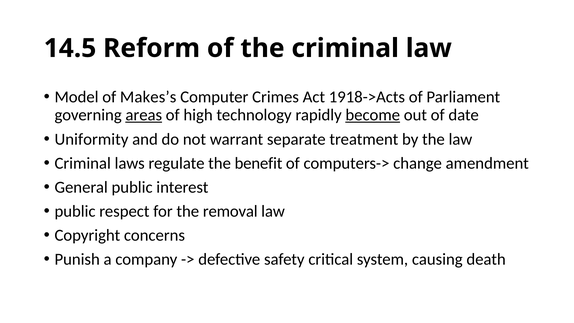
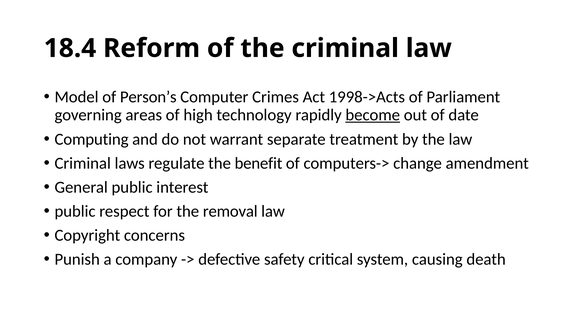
14.5: 14.5 -> 18.4 (70, 48)
Makes’s: Makes’s -> Person’s (148, 97)
1918->Acts: 1918->Acts -> 1998->Acts (367, 97)
areas underline: present -> none (144, 115)
Uniformity: Uniformity -> Computing (92, 139)
